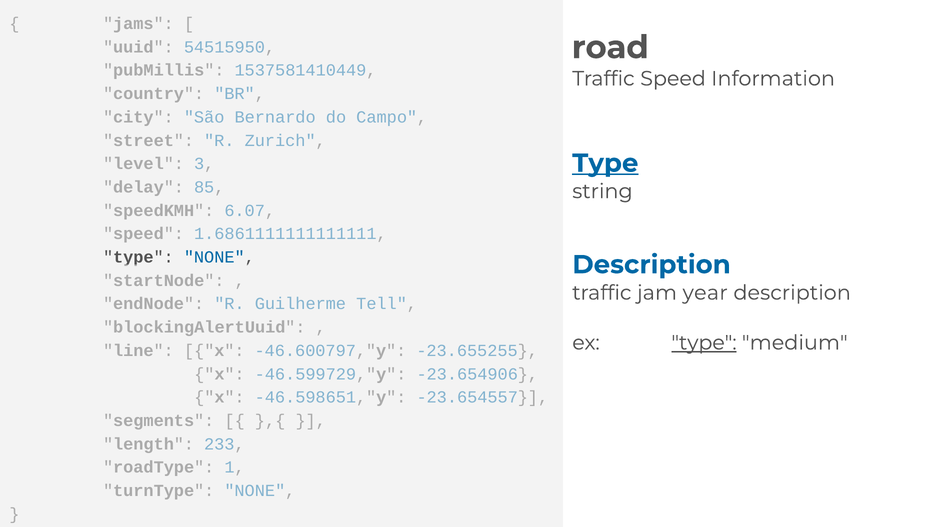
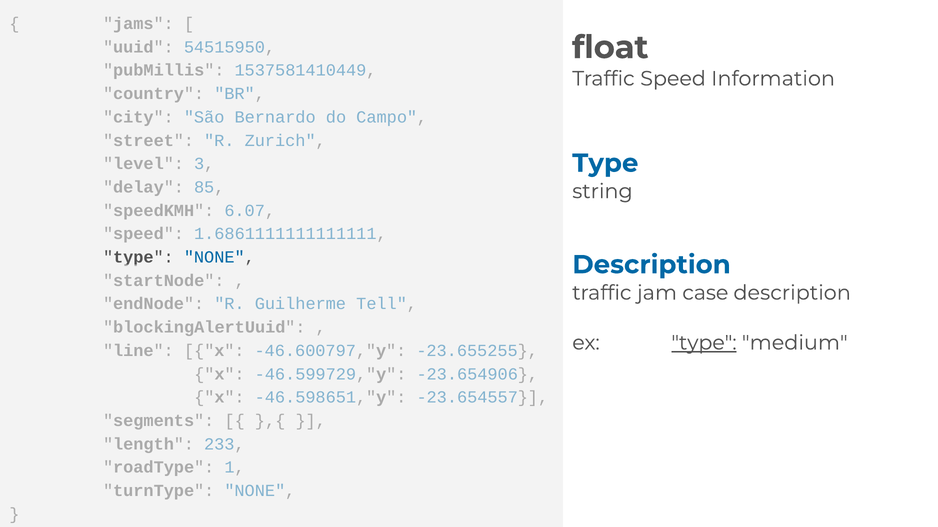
road: road -> float (610, 48)
Type underline: present -> none (605, 163)
year: year -> case (705, 293)
